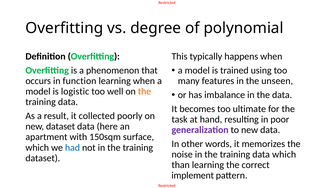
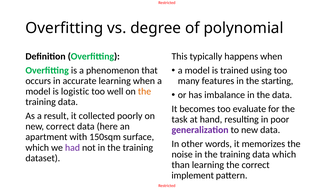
function: function -> accurate (80, 81)
unseen: unseen -> starting (277, 81)
ultimate: ultimate -> evaluate (249, 109)
new dataset: dataset -> correct (60, 126)
had colour: blue -> purple (72, 147)
